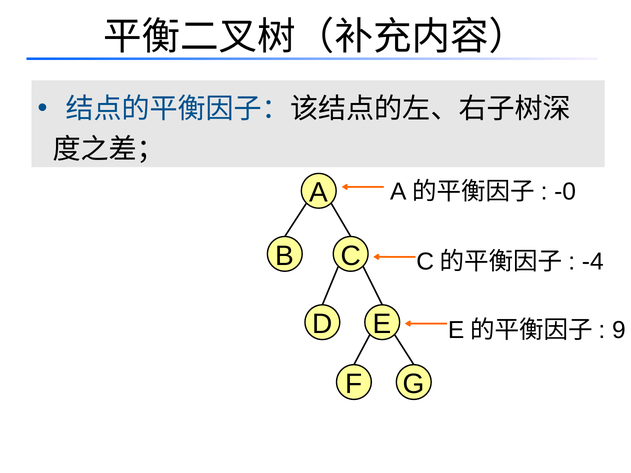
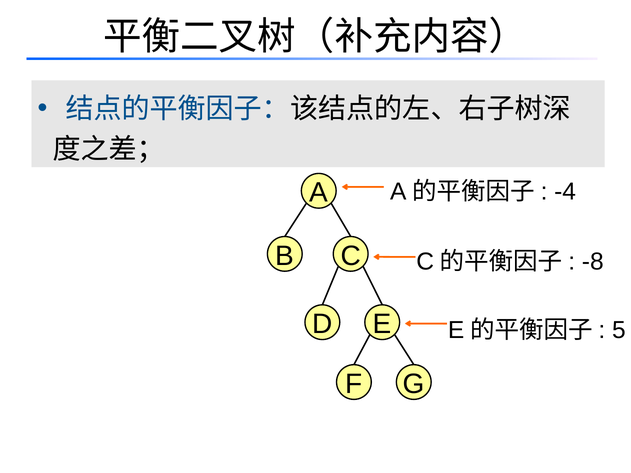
-0: -0 -> -4 (565, 192)
-4: -4 -> -8 (593, 262)
9: 9 -> 5 (619, 330)
